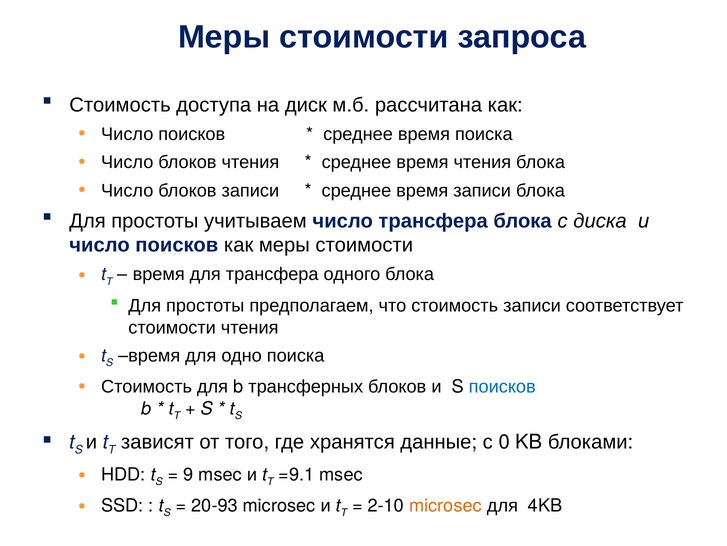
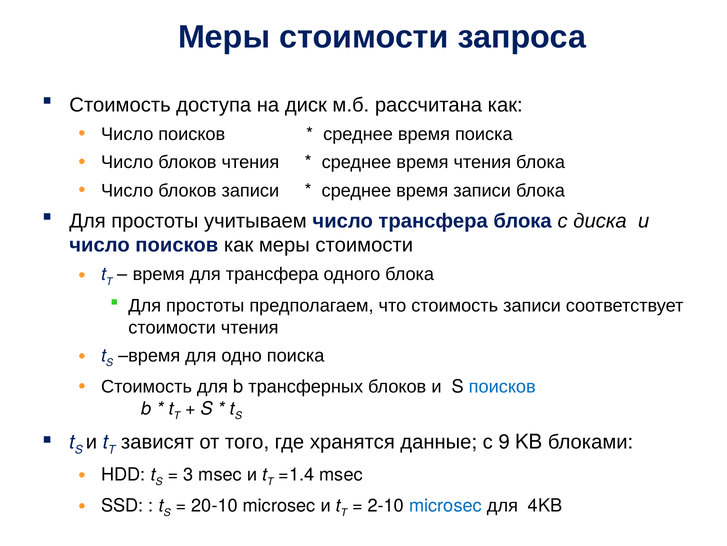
0: 0 -> 9 (504, 441)
9: 9 -> 3 (188, 474)
=9.1: =9.1 -> =1.4 (296, 474)
20-93: 20-93 -> 20-10 (215, 505)
microsec colour: orange -> blue (445, 505)
